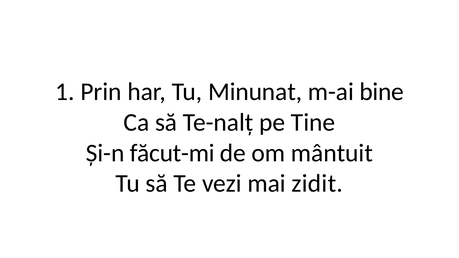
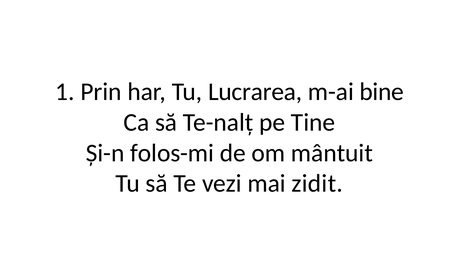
Minunat: Minunat -> Lucrarea (255, 92)
făcut-mi: făcut-mi -> folos-mi (172, 153)
